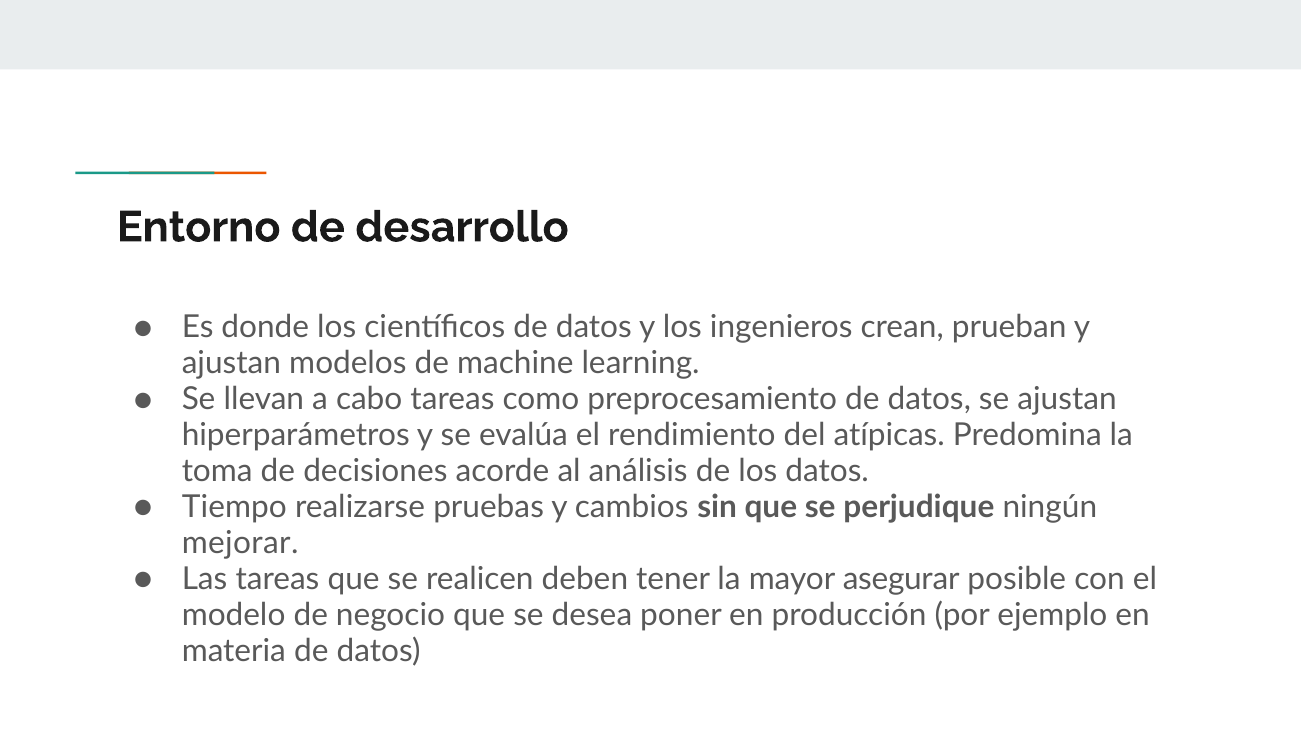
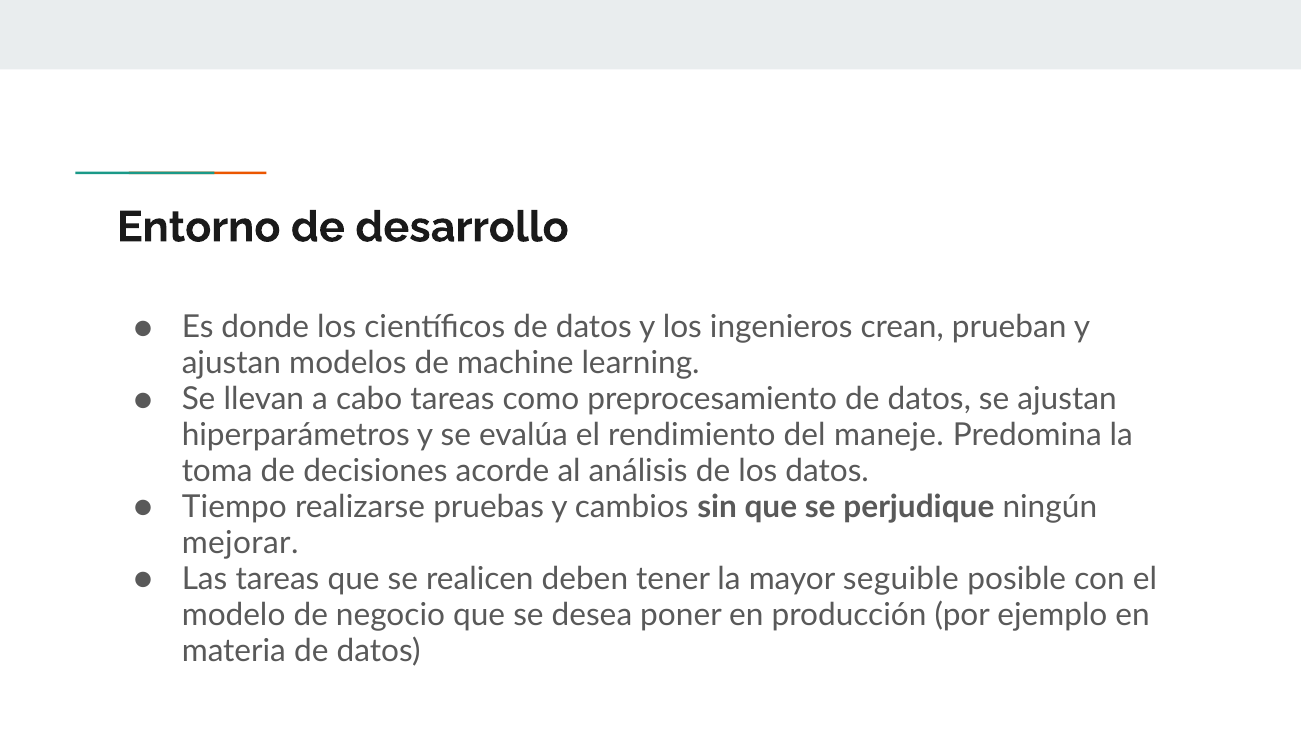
atípicas: atípicas -> maneje (889, 435)
asegurar: asegurar -> seguible (901, 579)
